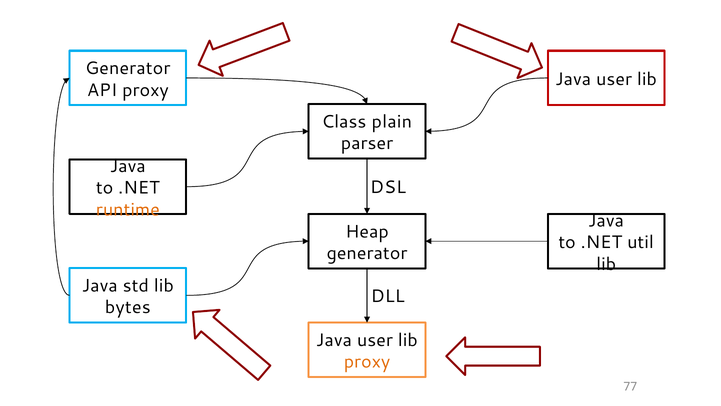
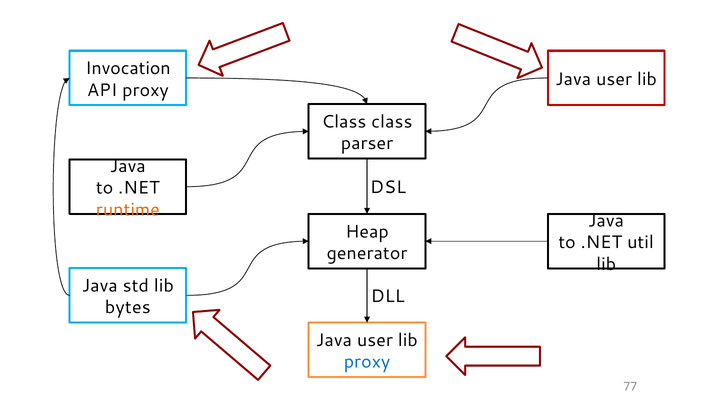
Generator: Generator -> Invocation (128, 68)
Class plain: plain -> class (392, 122)
proxy colour: orange -> blue (367, 362)
